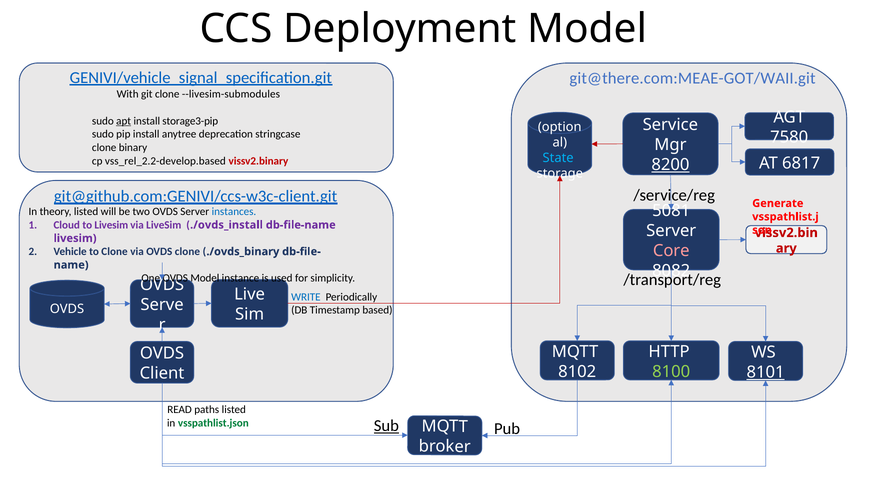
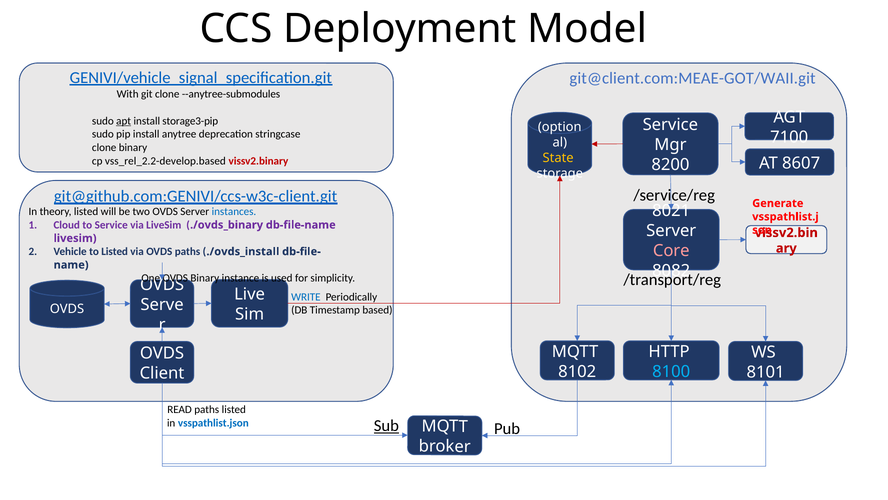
git@there.com:MEAE-GOT/WAII.git: git@there.com:MEAE-GOT/WAII.git -> git@client.com:MEAE-GOT/WAII.git (693, 78)
--livesim-submodules: --livesim-submodules -> --anytree-submodules (231, 94)
7580: 7580 -> 7100 (789, 137)
State colour: light blue -> yellow (558, 158)
6817: 6817 -> 8607 (801, 163)
8200 underline: present -> none (670, 165)
5081: 5081 -> 8021 (671, 211)
to Livesim: Livesim -> Service (111, 225)
./ovds_install: ./ovds_install -> ./ovds_binary (227, 225)
to Clone: Clone -> Listed (115, 251)
OVDS clone: clone -> paths (187, 251)
./ovds_binary: ./ovds_binary -> ./ovds_install (243, 251)
Model: Model -> Binary (205, 278)
8100 colour: light green -> light blue (671, 371)
8101 underline: present -> none (766, 372)
vsspathlist.json colour: green -> blue (213, 422)
